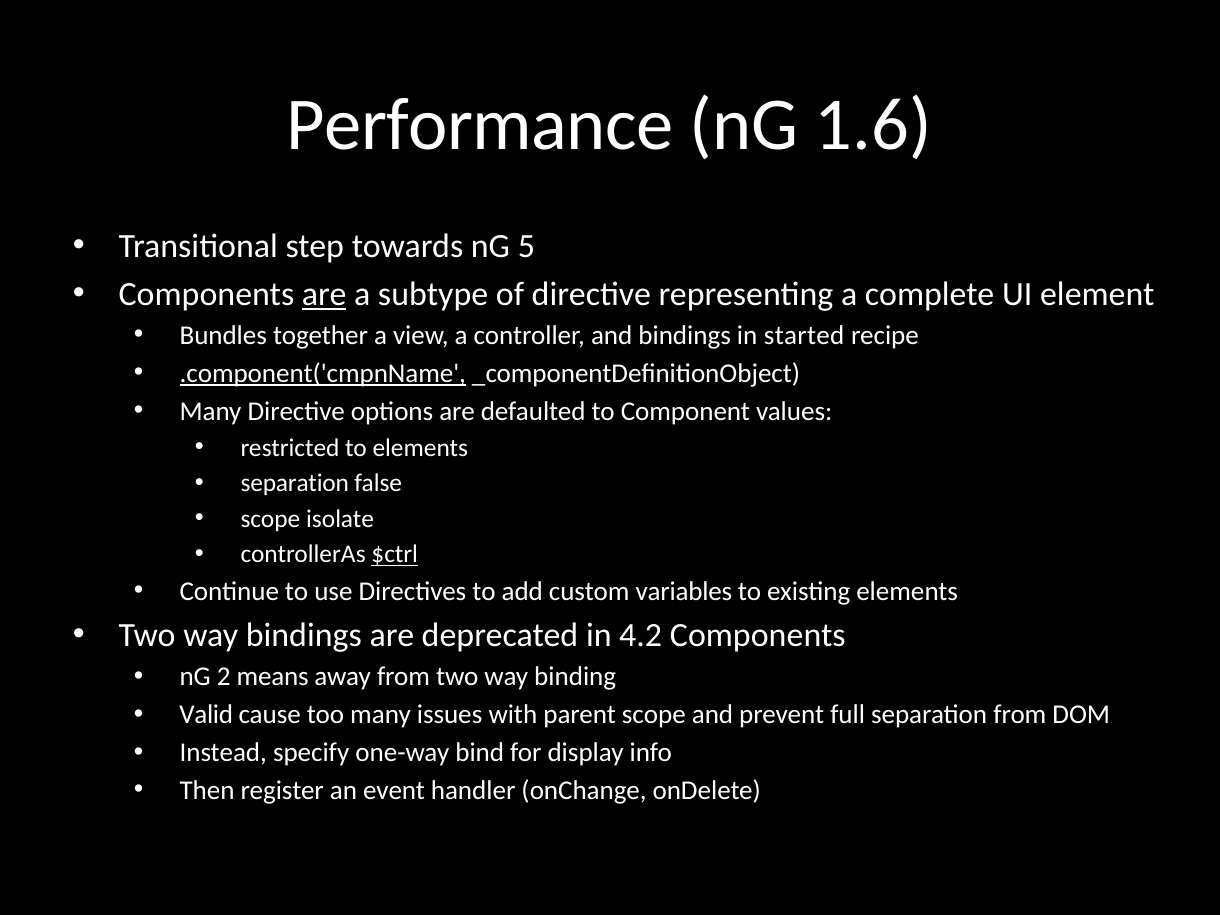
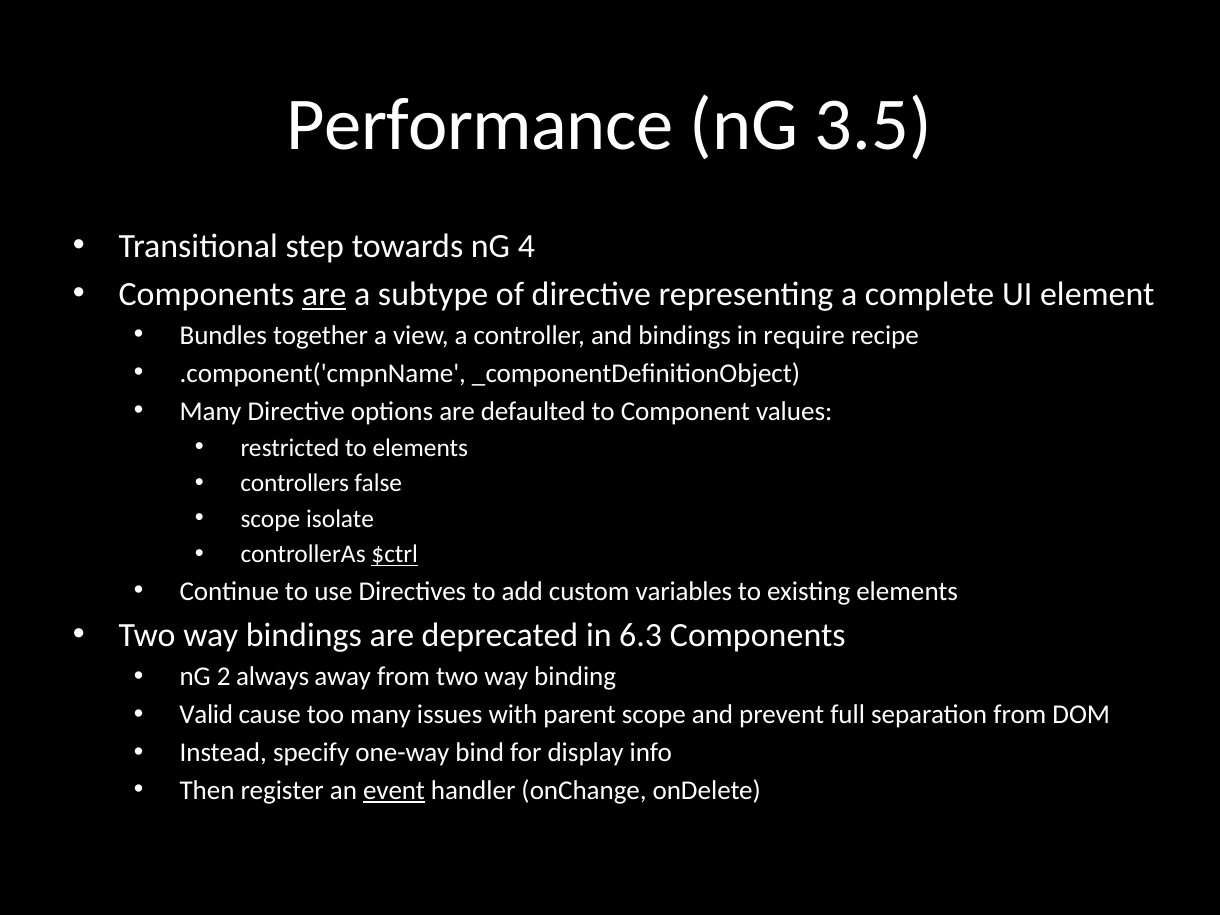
1.6: 1.6 -> 3.5 (873, 125)
5: 5 -> 4 (526, 246)
started: started -> require (804, 335)
.component('cmpnName underline: present -> none (323, 373)
separation: separation -> controllers (295, 483)
4.2: 4.2 -> 6.3 (641, 635)
means: means -> always (273, 677)
event underline: none -> present (394, 791)
